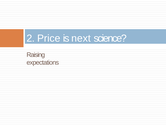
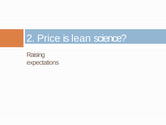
next: next -> lean (81, 38)
